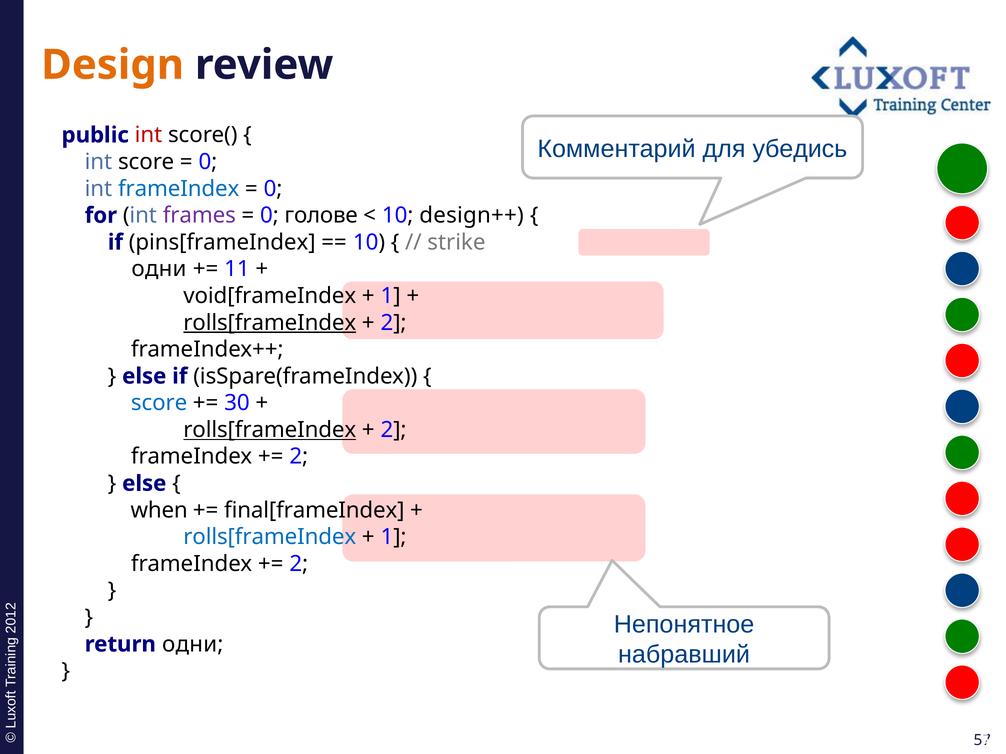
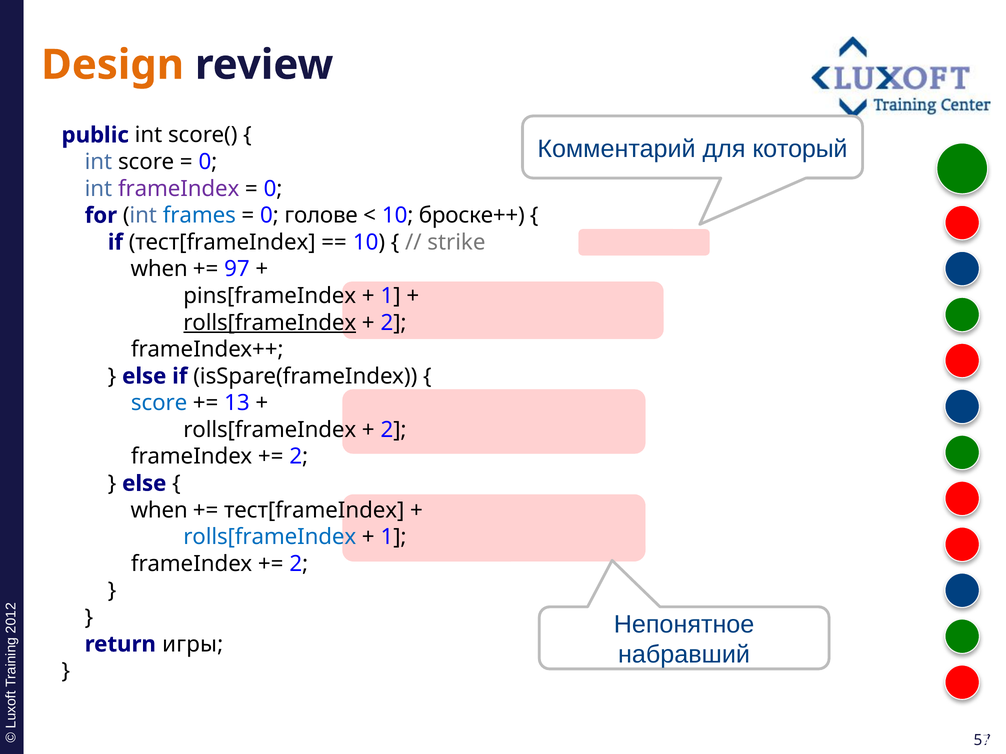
int colour: red -> black (148, 135)
убедись: убедись -> который (800, 149)
frameIndex colour: blue -> purple (179, 189)
frames colour: purple -> blue (199, 216)
design++: design++ -> броске++ (472, 216)
if pins[frameIndex: pins[frameIndex -> тест[frameIndex (222, 242)
одни: одни -> when (159, 269)
11: 11 -> 97 (237, 269)
void[frameIndex: void[frameIndex -> pins[frameIndex (270, 296)
30: 30 -> 13 (237, 403)
rolls[frameIndex underline: present -> none (270, 430)
final[frameIndex: final[frameIndex -> тест[frameIndex (314, 511)
return одни: одни -> игры (193, 645)
